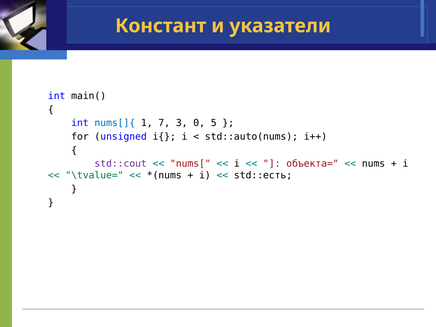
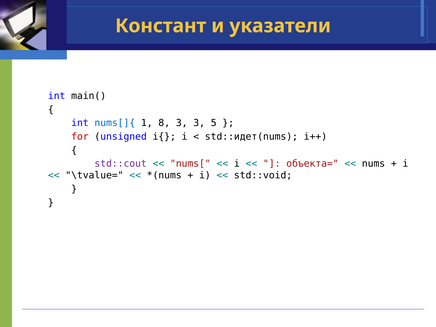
7: 7 -> 8 (164, 123)
3 0: 0 -> 3 (199, 123)
for colour: black -> red (80, 137)
std::auto(nums: std::auto(nums -> std::идет(nums (251, 137)
\tvalue= colour: green -> black (94, 175)
std::есть: std::есть -> std::void (263, 175)
